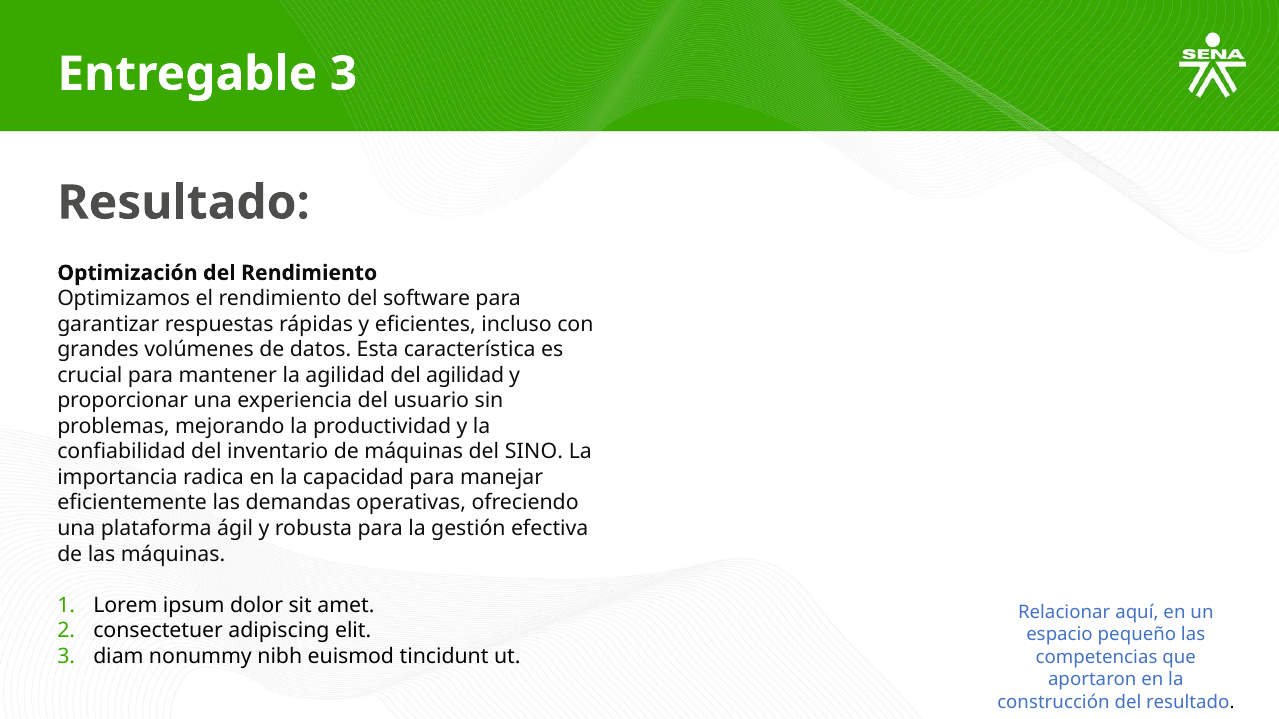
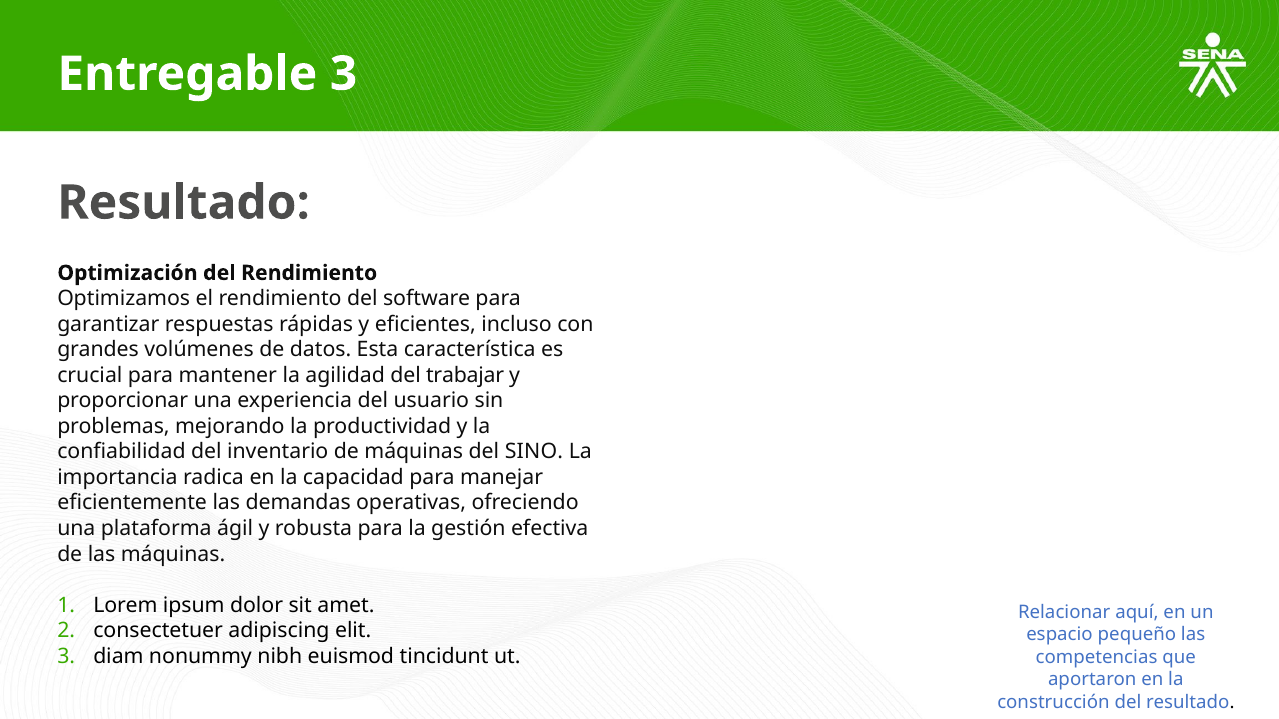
del agilidad: agilidad -> trabajar (465, 375)
